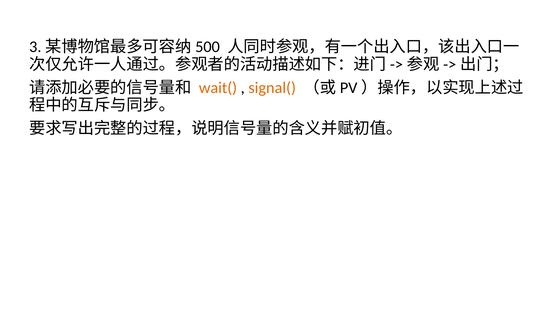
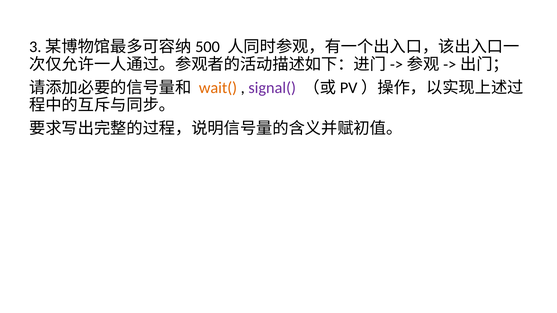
signal( colour: orange -> purple (272, 88)
